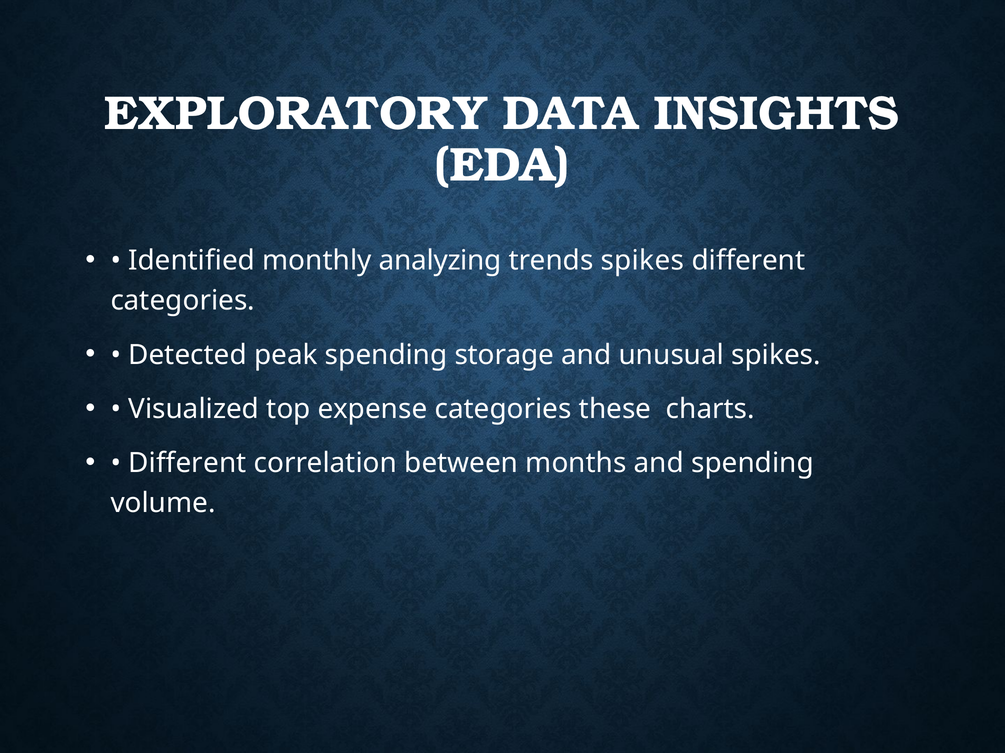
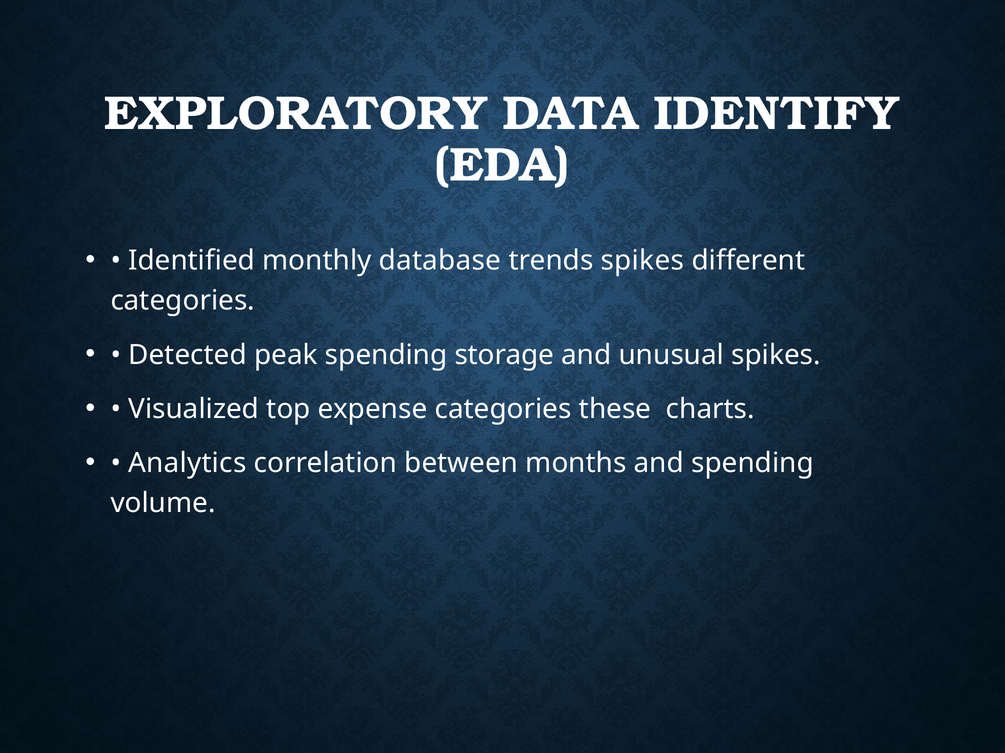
INSIGHTS: INSIGHTS -> IDENTIFY (776, 114)
analyzing: analyzing -> database (440, 261)
Different: Different -> Analytics (187, 463)
